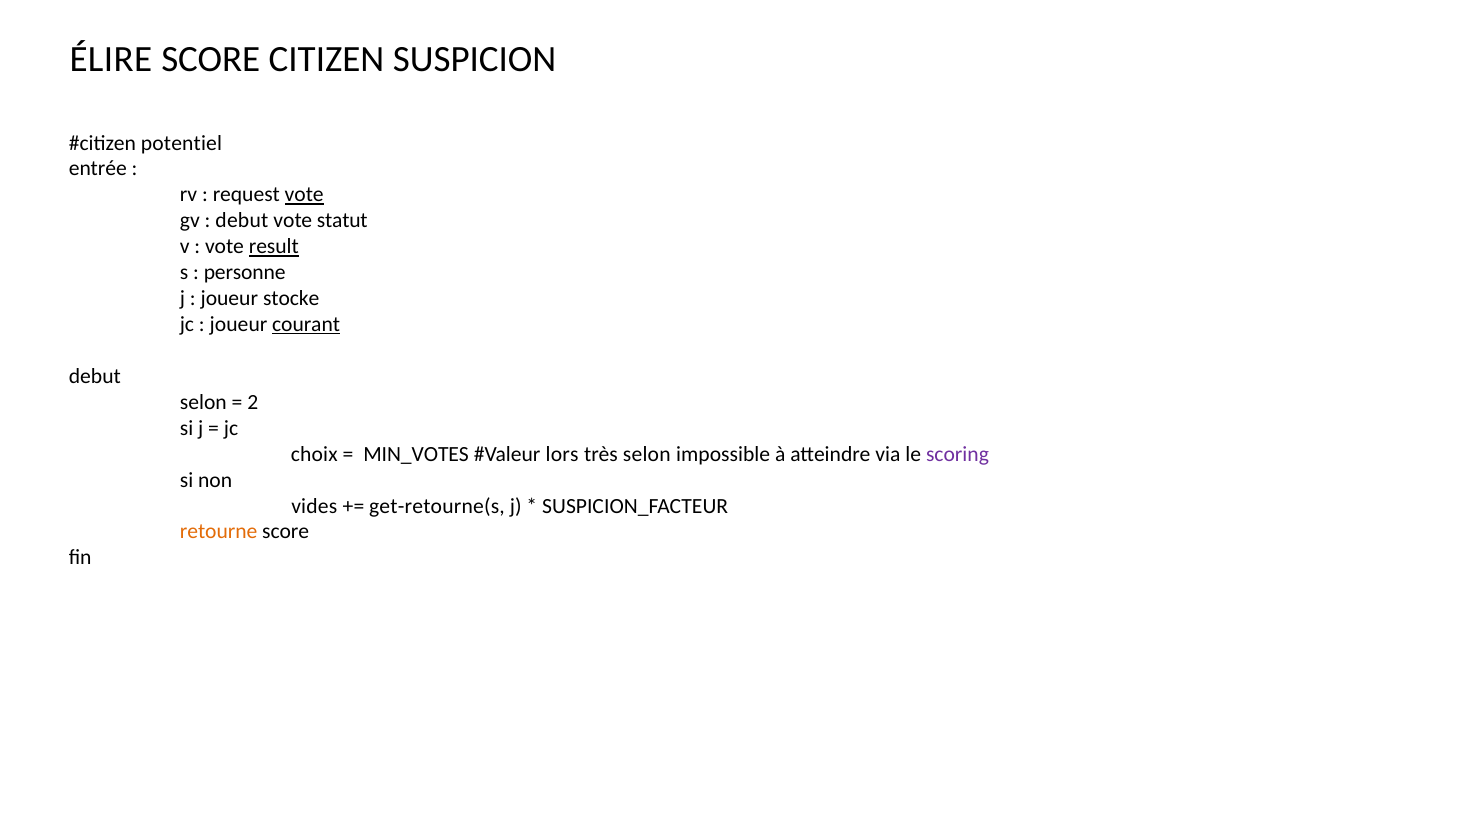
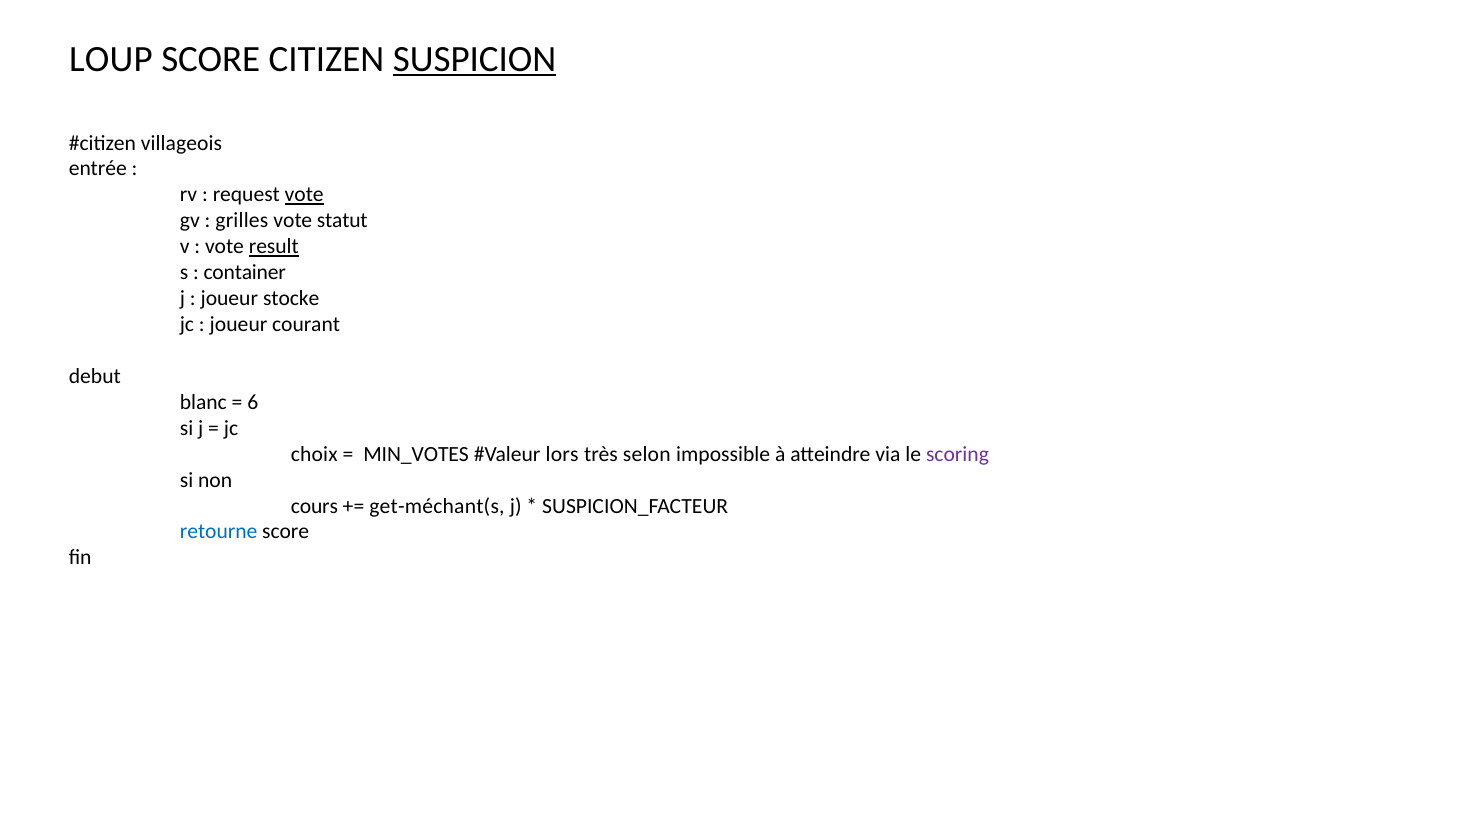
ÉLIRE: ÉLIRE -> LOUP (111, 59)
SUSPICION underline: none -> present (475, 59)
potentiel: potentiel -> villageois (182, 143)
debut: debut -> grilles (242, 221)
personne: personne -> container (245, 273)
courant underline: present -> none (306, 324)
selon: selon -> blanc (203, 402)
2: 2 -> 6 (253, 402)
vides: vides -> cours (315, 506)
get-retourne(s: get-retourne(s -> get-méchant(s (437, 506)
retourne colour: orange -> blue (219, 532)
